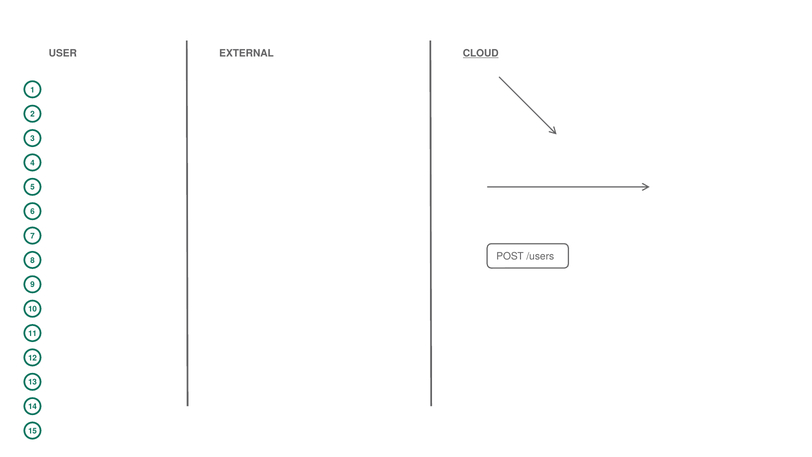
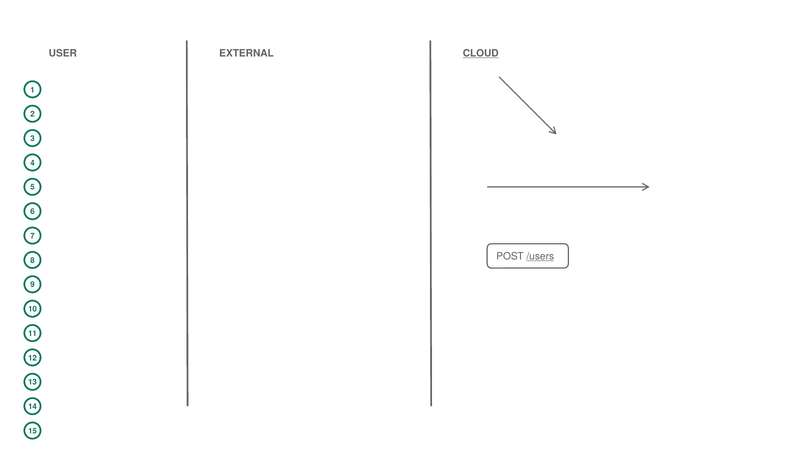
/users underline: none -> present (540, 256)
